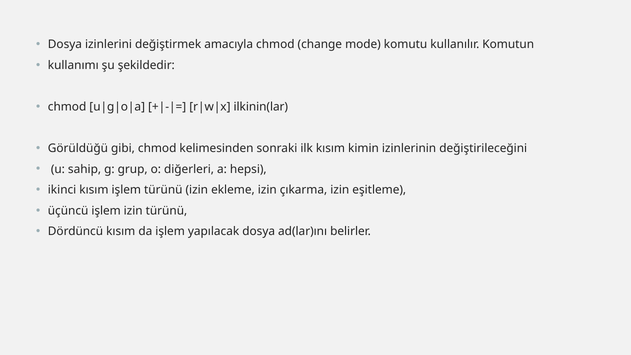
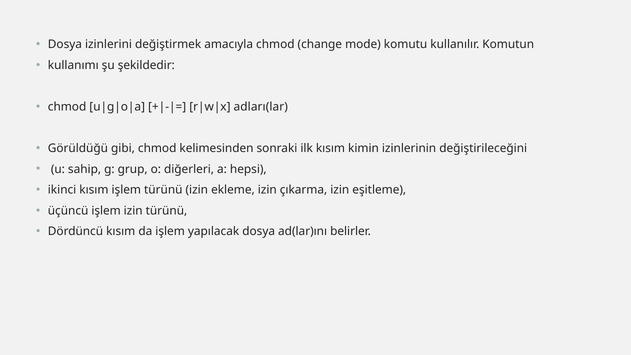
ilkinin(lar: ilkinin(lar -> adları(lar (261, 107)
